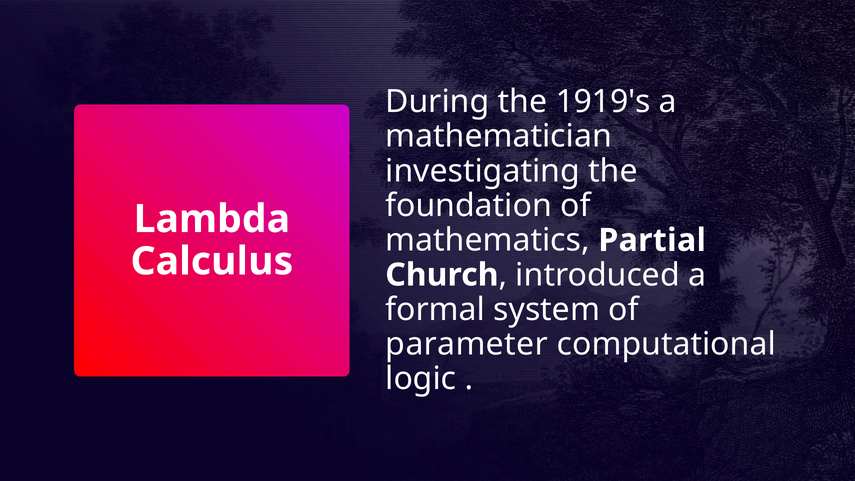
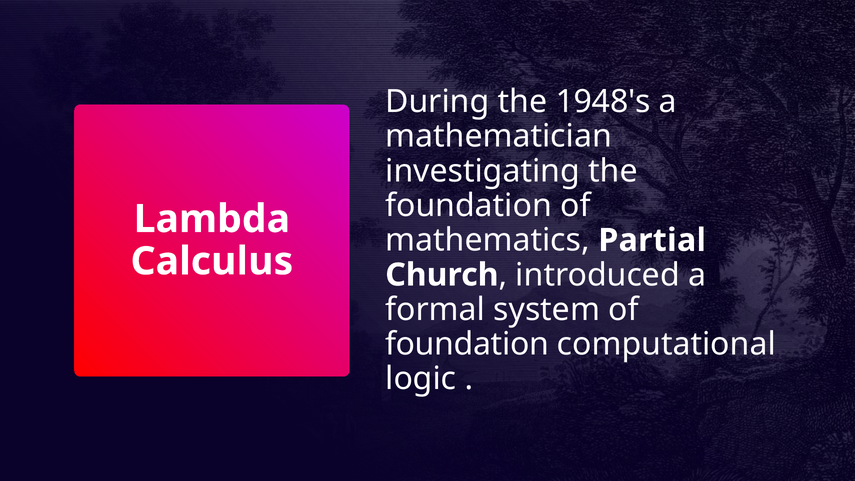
1919's: 1919's -> 1948's (603, 102)
parameter: parameter -> foundation (467, 344)
